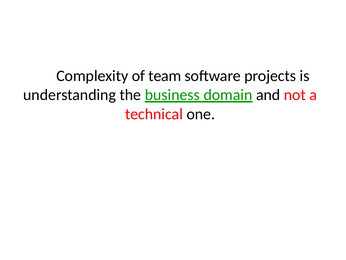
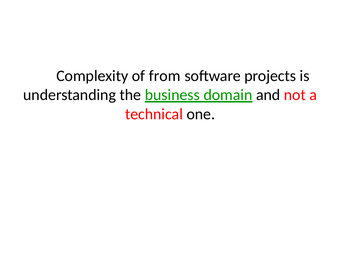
team: team -> from (165, 76)
